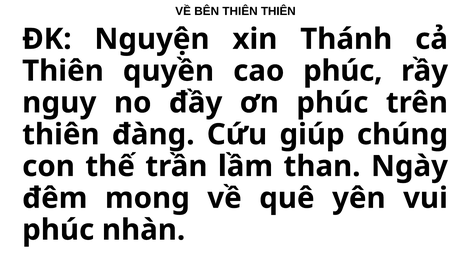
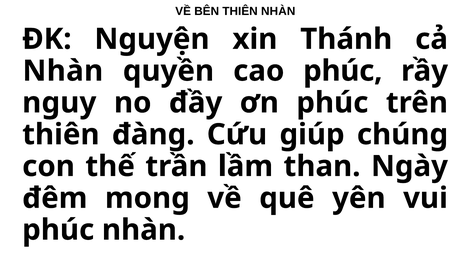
THIÊN THIÊN: THIÊN -> NHÀN (278, 11)
Thiên: Thiên -> Nhàn (63, 71)
